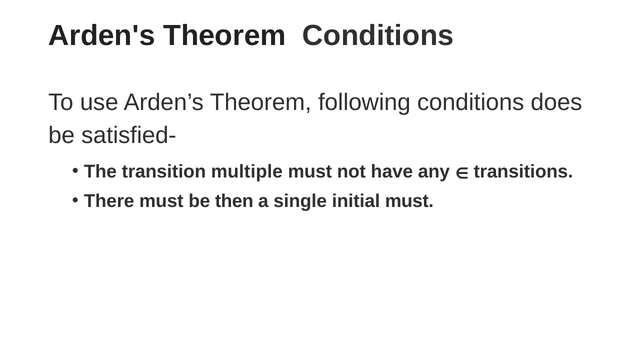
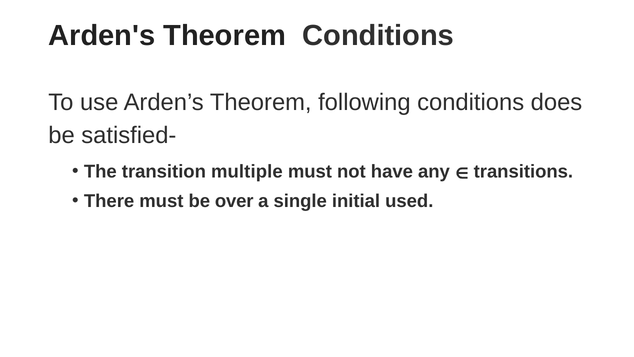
then: then -> over (234, 201)
initial must: must -> used (409, 201)
